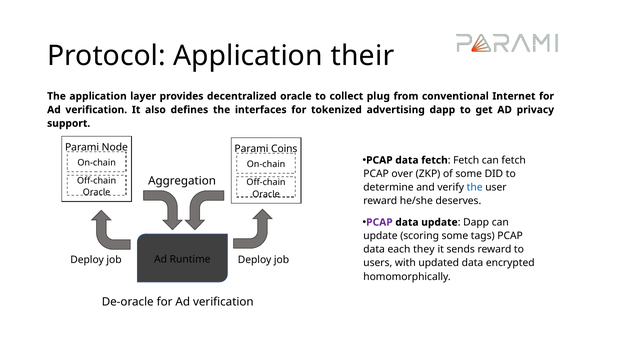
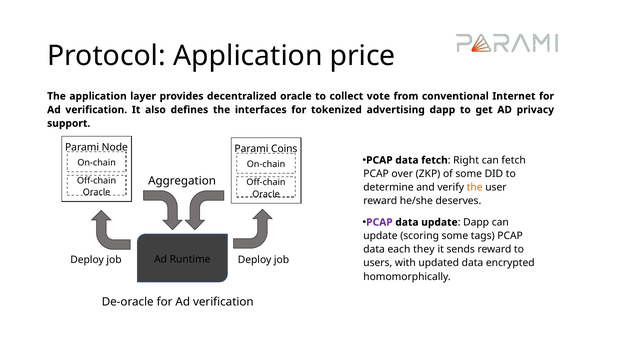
their: their -> price (363, 56)
plug: plug -> vote (378, 96)
fetch Fetch: Fetch -> Right (466, 160)
the colour: blue -> orange (475, 187)
